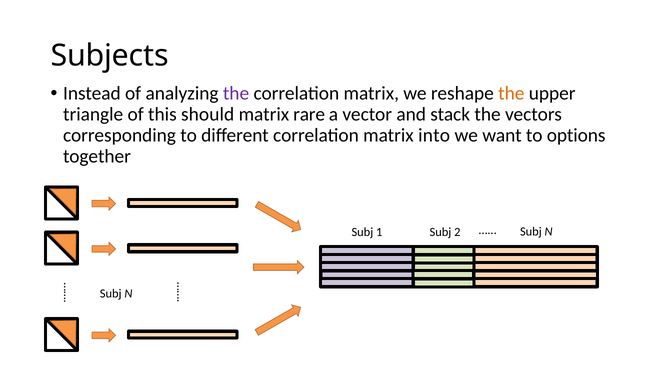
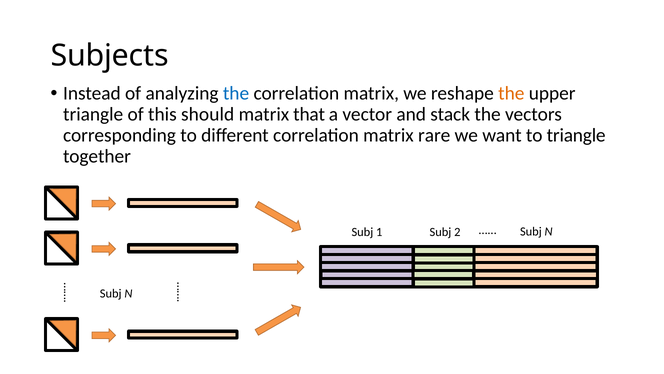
the colour: purple -> blue (236, 93)
rare: rare -> that (309, 114)
into: into -> rare (434, 135)
to options: options -> triangle (576, 135)
